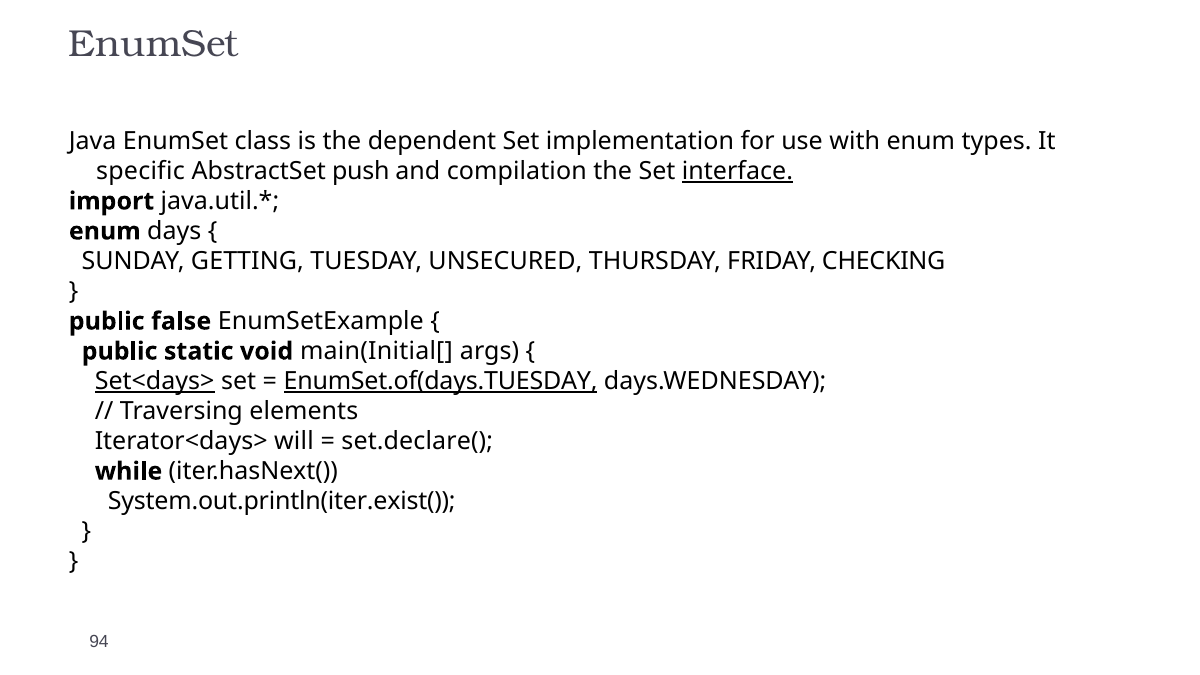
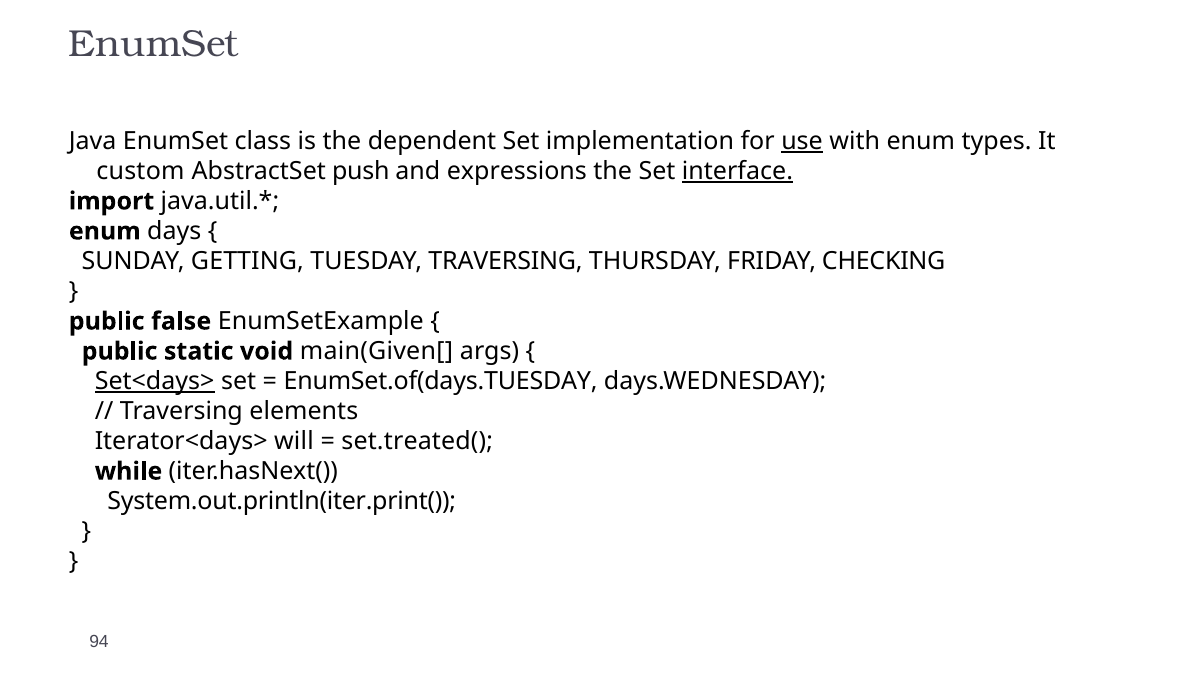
use underline: none -> present (802, 141)
specific: specific -> custom (140, 171)
compilation: compilation -> expressions (517, 171)
TUESDAY UNSECURED: UNSECURED -> TRAVERSING (506, 261)
main(Initial[: main(Initial[ -> main(Given[ (376, 351)
EnumSet.of(days.TUESDAY underline: present -> none (441, 381)
set.declare(: set.declare( -> set.treated( (417, 441)
System.out.println(iter.exist(: System.out.println(iter.exist( -> System.out.println(iter.print( (282, 501)
